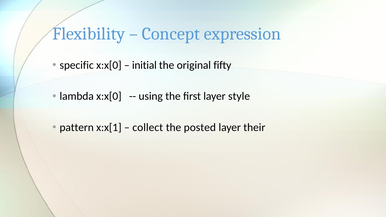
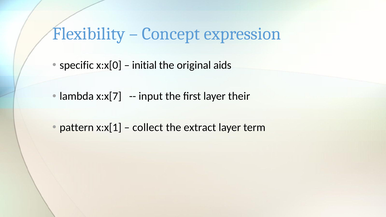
fifty: fifty -> aids (222, 65)
lambda x:x[0: x:x[0 -> x:x[7 (109, 96)
using: using -> input (151, 96)
style: style -> their (239, 96)
posted: posted -> extract (200, 127)
their: their -> term (254, 127)
